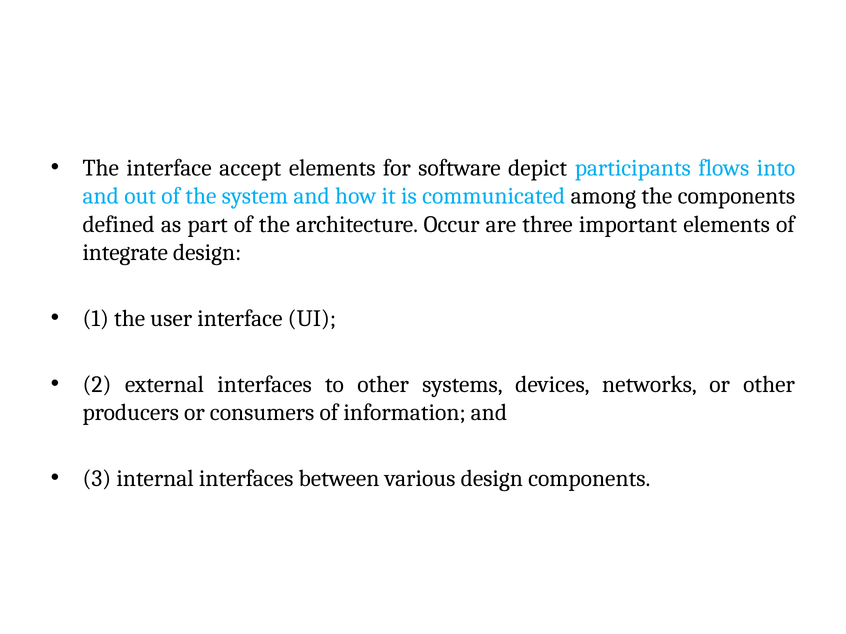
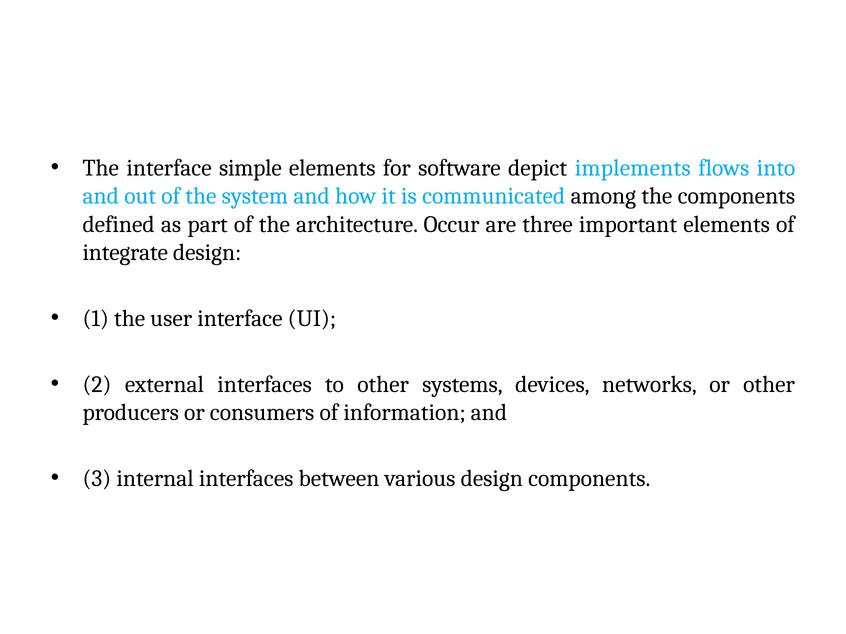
accept: accept -> simple (250, 168)
participants: participants -> implements (633, 168)
